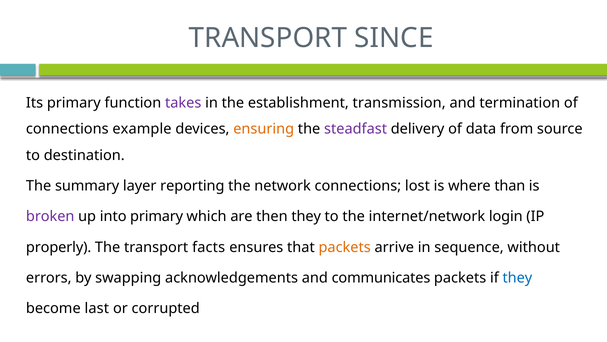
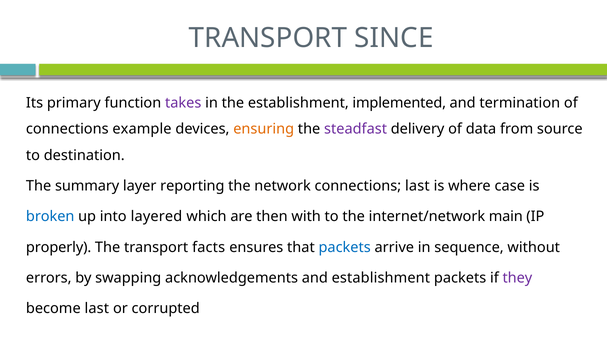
transmission: transmission -> implemented (399, 103)
connections lost: lost -> last (417, 186)
than: than -> case (510, 186)
broken colour: purple -> blue (50, 216)
into primary: primary -> layered (156, 216)
then they: they -> with (306, 216)
login: login -> main (506, 216)
packets colour: orange -> blue (345, 247)
and communicates: communicates -> establishment (381, 277)
they colour: blue -> purple (517, 277)
